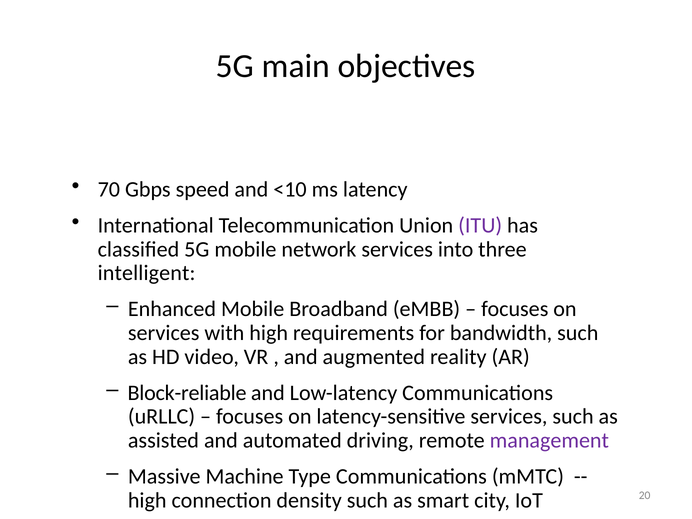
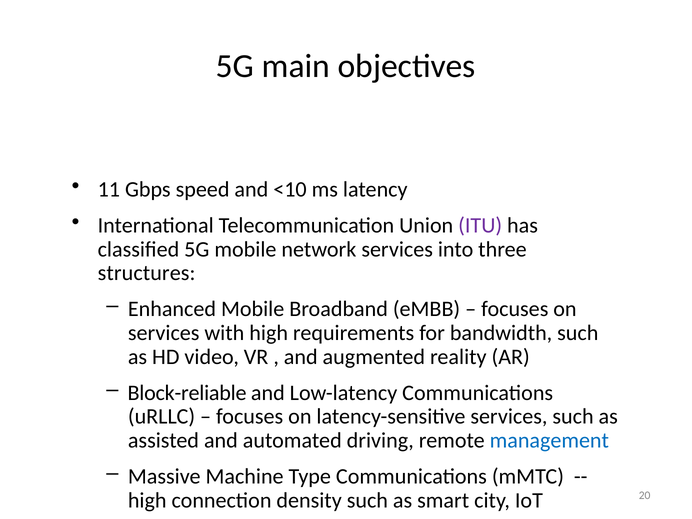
70: 70 -> 11 (109, 189)
intelligent: intelligent -> structures (147, 273)
management colour: purple -> blue (549, 441)
